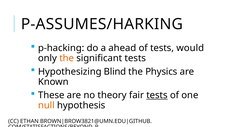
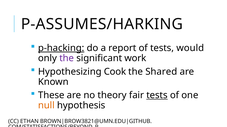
p-hacking underline: none -> present (61, 48)
ahead: ahead -> report (122, 48)
the colour: orange -> purple (67, 58)
significant tests: tests -> work (135, 58)
Blind: Blind -> Cook (115, 72)
Physics: Physics -> Shared (161, 72)
